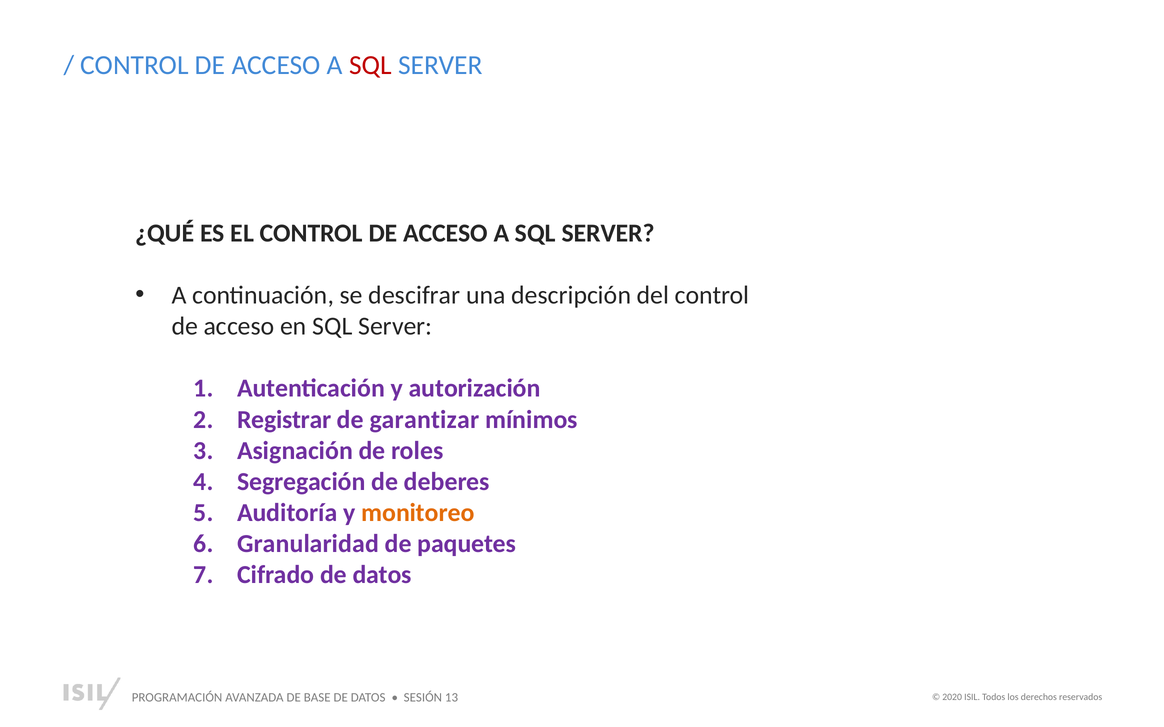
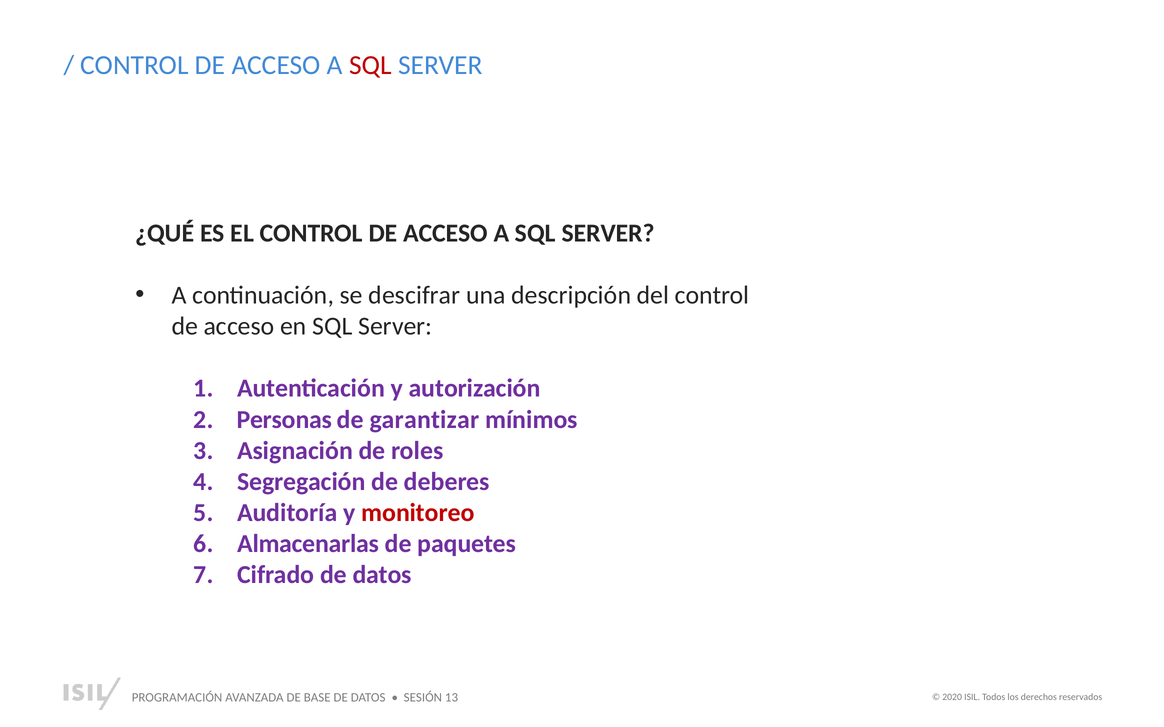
Registrar: Registrar -> Personas (284, 420)
monitoreo colour: orange -> red (418, 513)
Granularidad: Granularidad -> Almacenarlas (308, 544)
